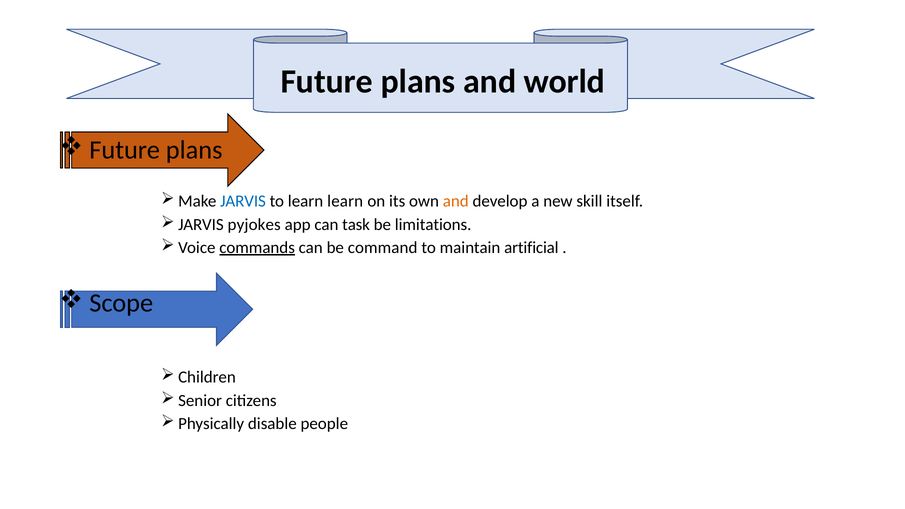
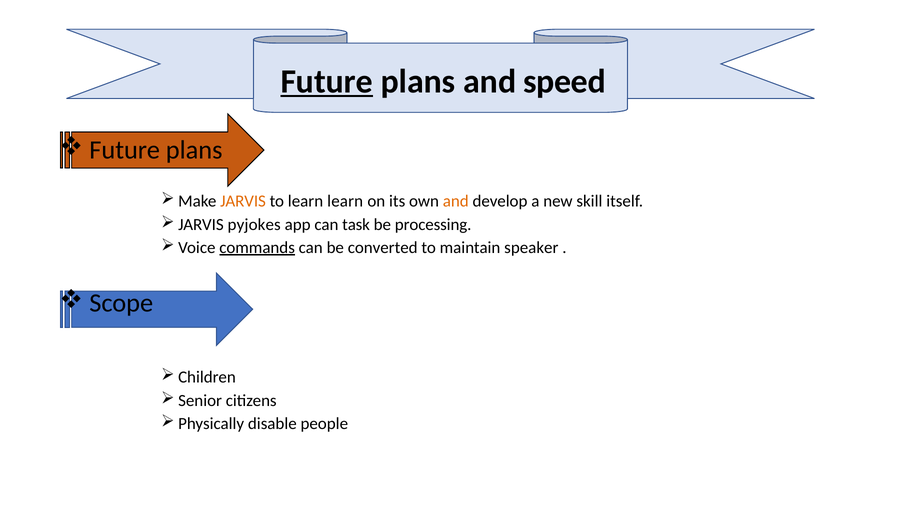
Future underline: none -> present (327, 81)
world: world -> speed (565, 81)
JARVIS colour: blue -> orange (243, 201)
limitations: limitations -> processing (433, 224)
command: command -> converted (383, 247)
artificial: artificial -> speaker (531, 247)
